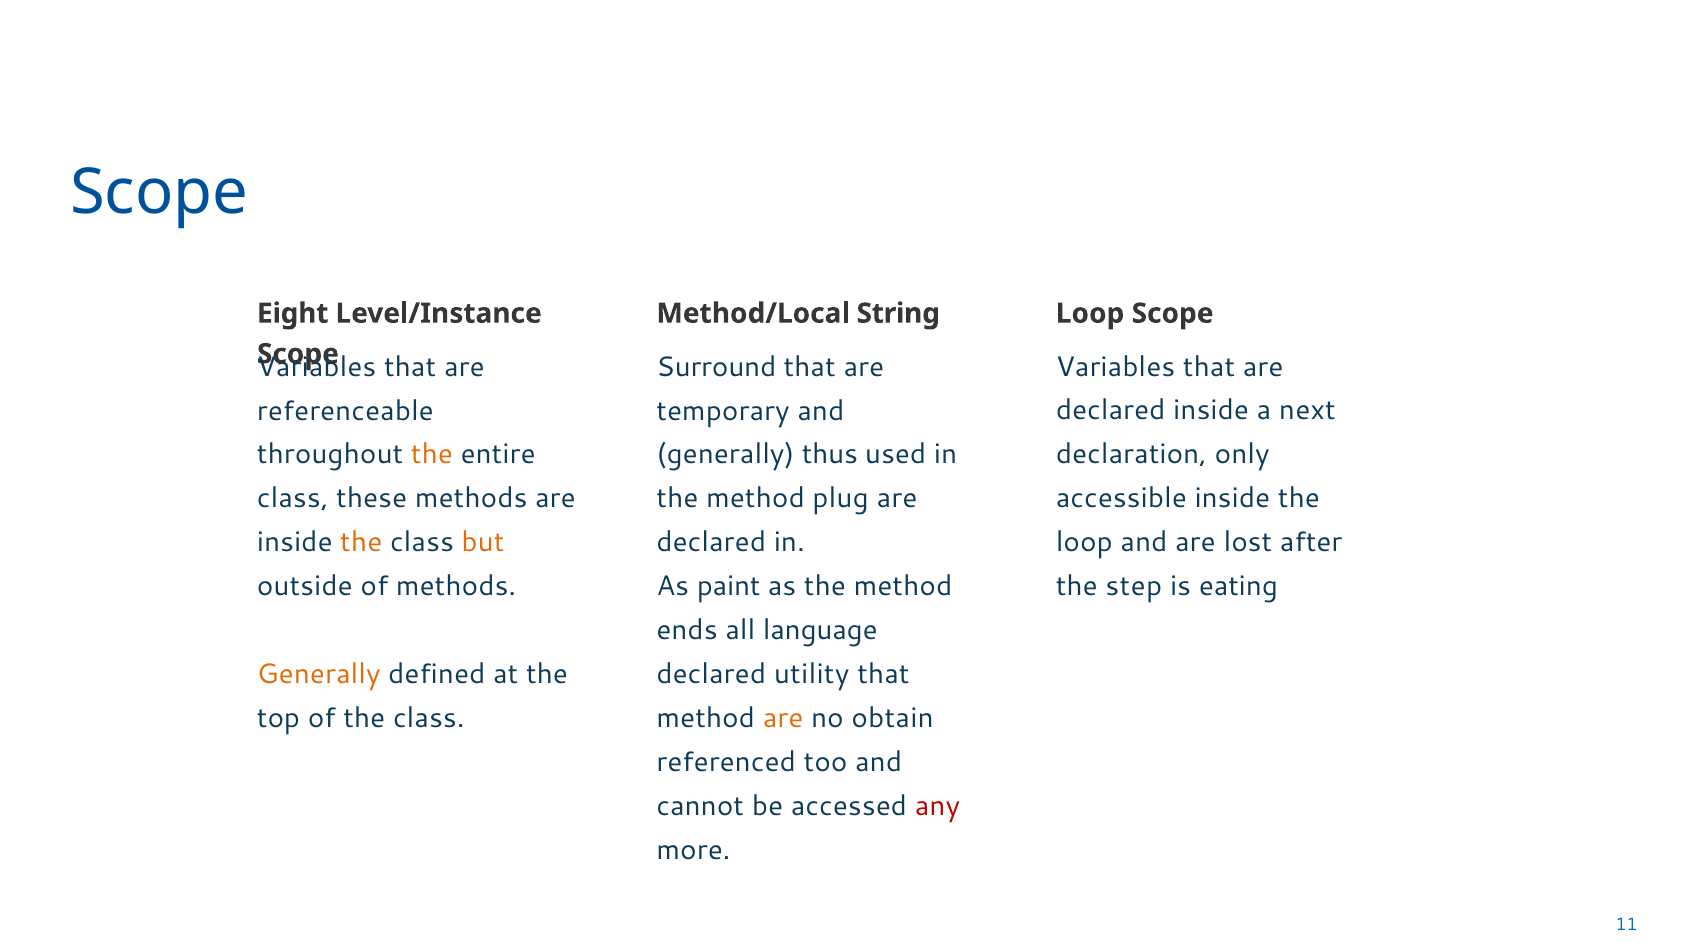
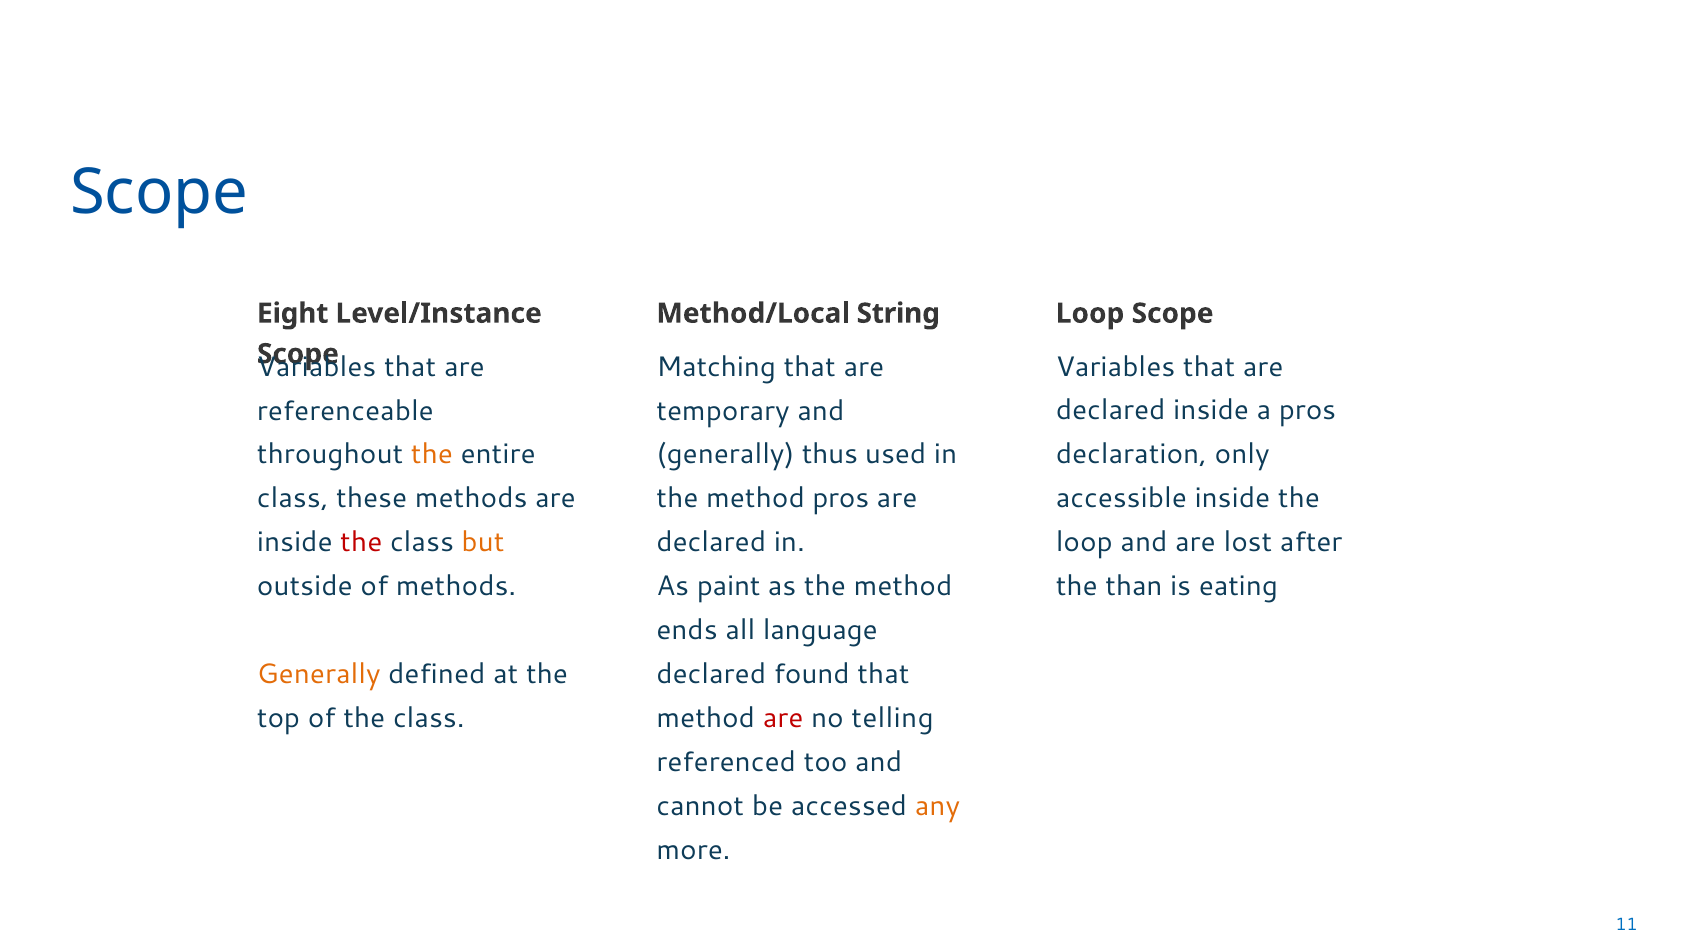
Surround: Surround -> Matching (716, 367)
a next: next -> pros (1308, 411)
method plug: plug -> pros (841, 498)
the colour: orange -> red (361, 542)
step: step -> than (1134, 586)
utility: utility -> found (812, 674)
are colour: orange -> red (783, 718)
obtain: obtain -> telling (893, 718)
any colour: red -> orange (937, 806)
